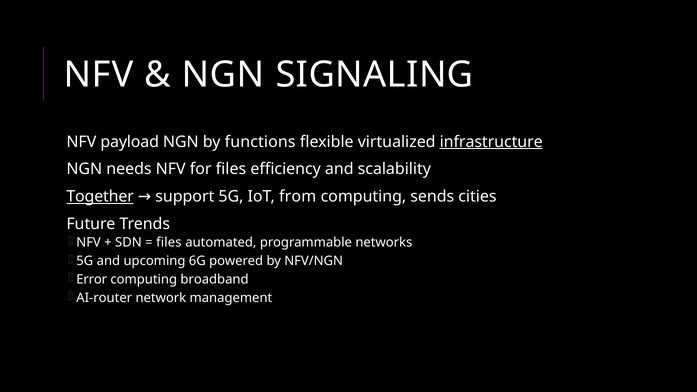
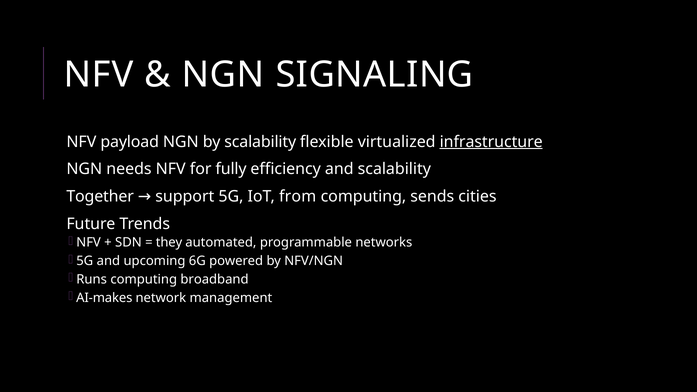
by functions: functions -> scalability (260, 142)
for files: files -> fully (231, 169)
Together underline: present -> none (100, 197)
files: files -> they (169, 243)
Error: Error -> Runs (92, 280)
AI-router: AI-router -> AI-makes (104, 298)
